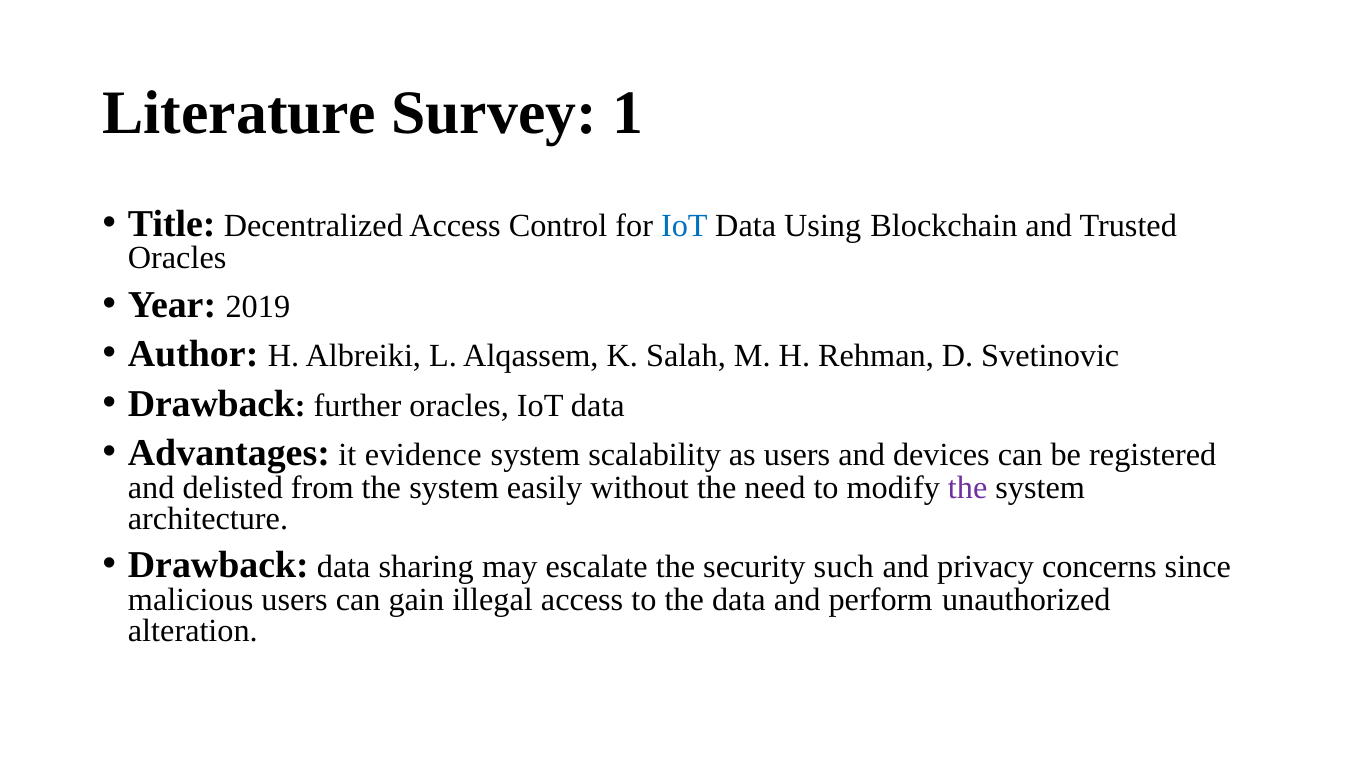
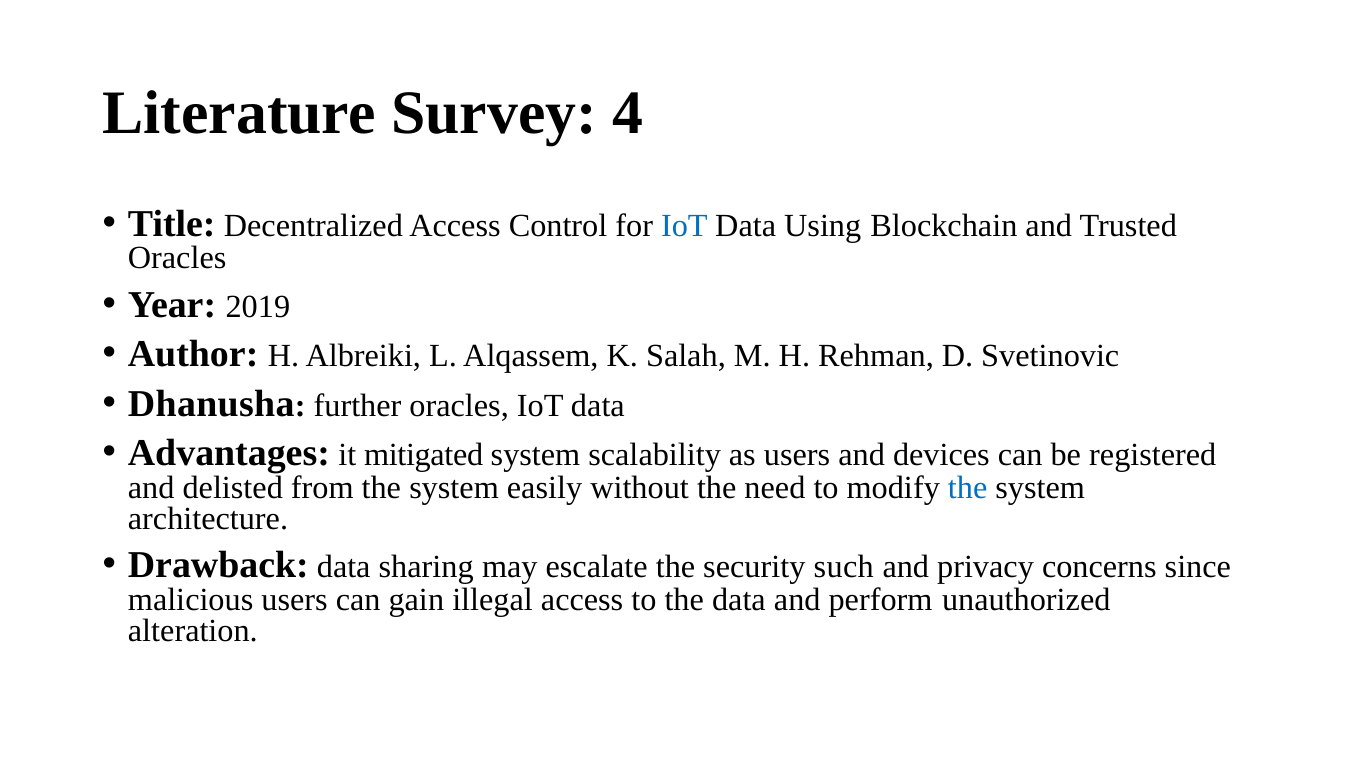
1: 1 -> 4 (628, 113)
Drawback: Drawback -> Dhanusha (211, 403)
evidence: evidence -> mitigated (424, 455)
the colour: purple -> blue (968, 487)
